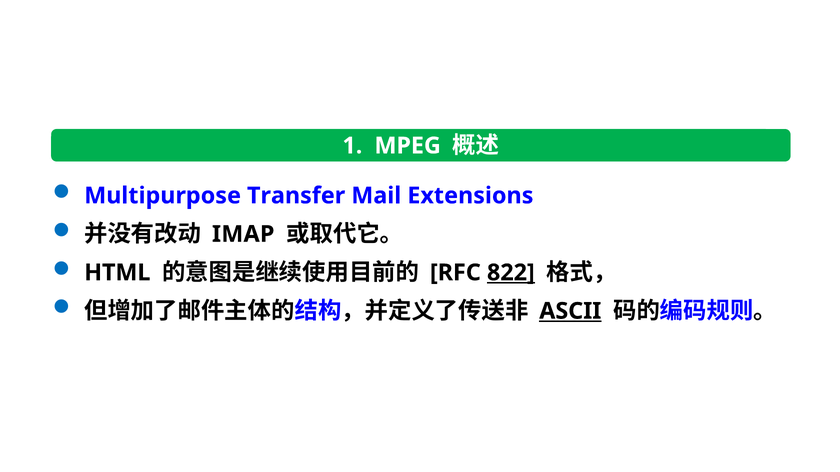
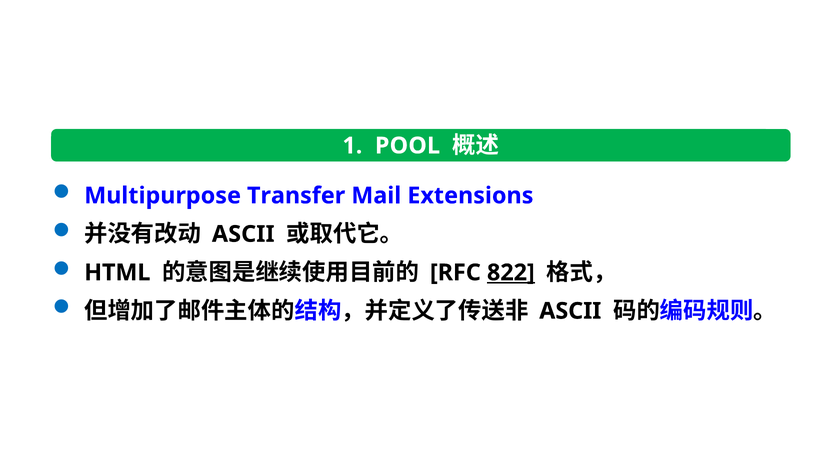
MPEG: MPEG -> POOL (408, 146)
IMAP: IMAP -> ASCII (243, 234)
ASCII underline: present -> none (570, 311)
